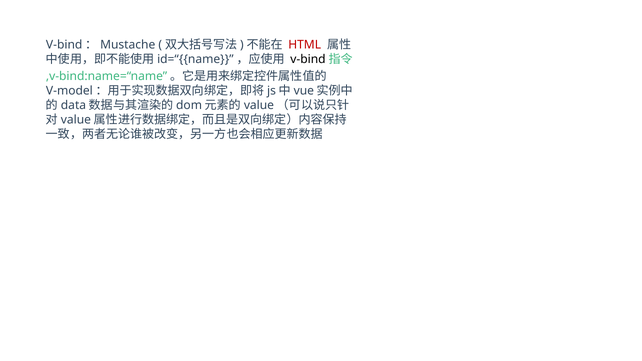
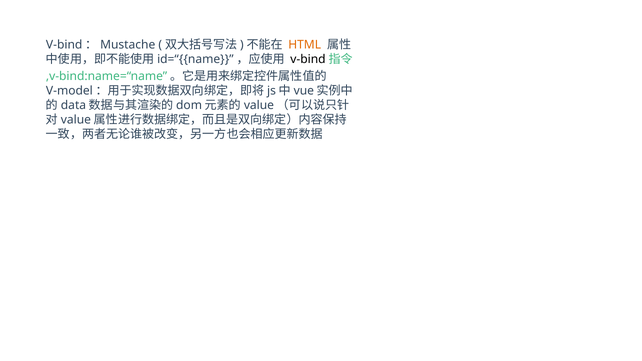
HTML colour: red -> orange (305, 45)
